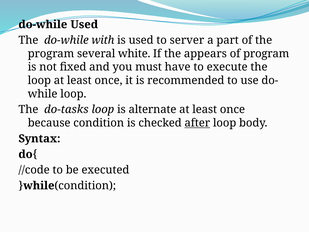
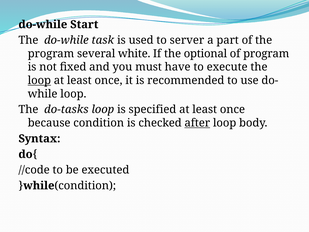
do-while Used: Used -> Start (84, 24)
with: with -> task (103, 40)
appears: appears -> optional (205, 54)
loop underline: none -> present (39, 80)
alternate: alternate -> specified (152, 109)
